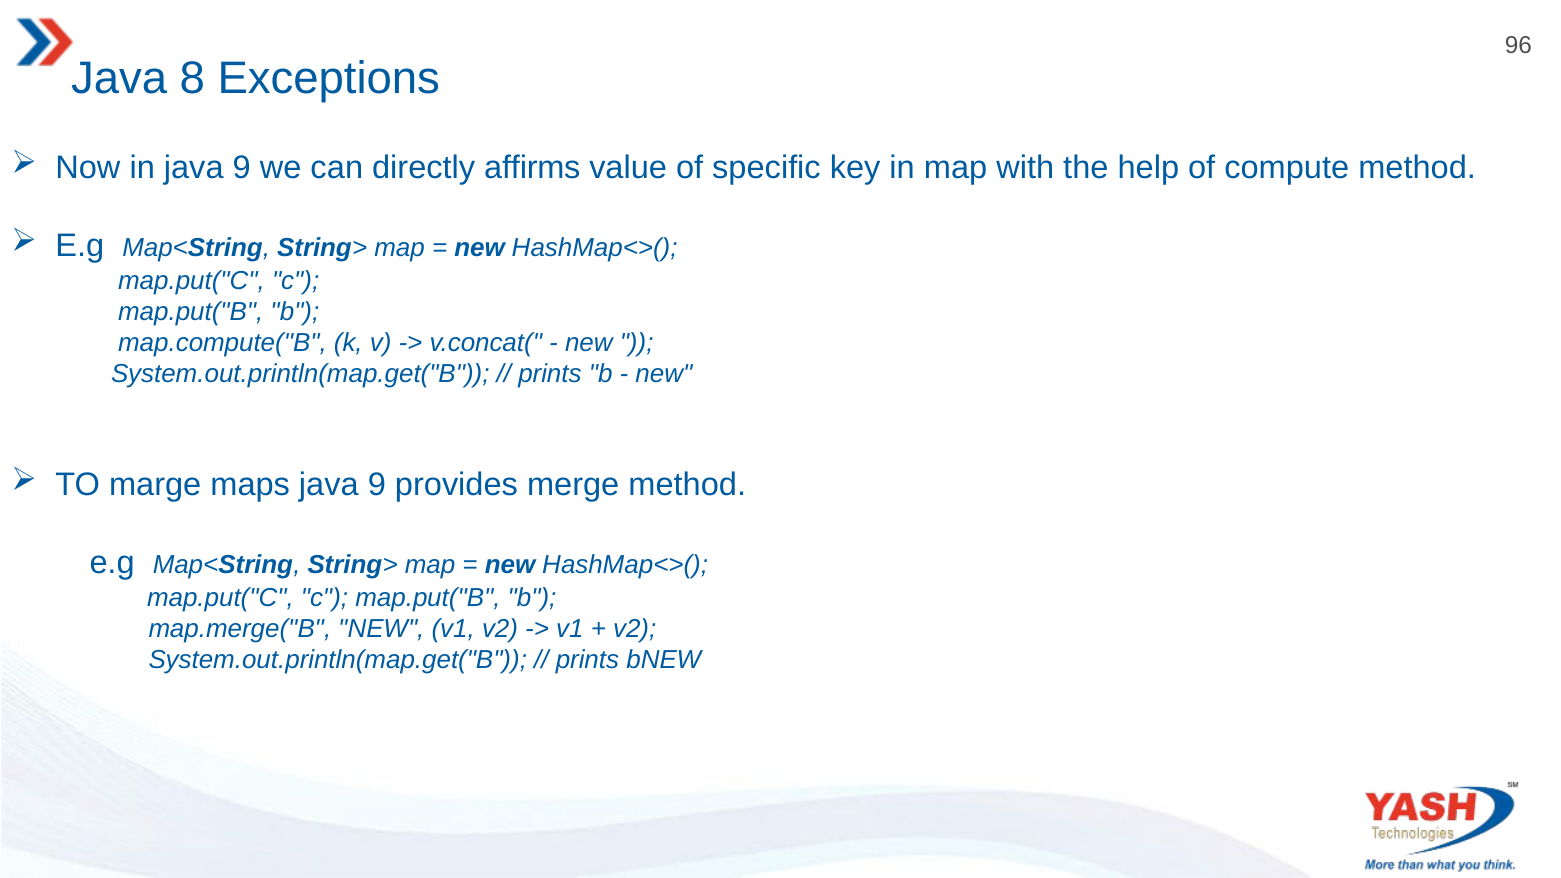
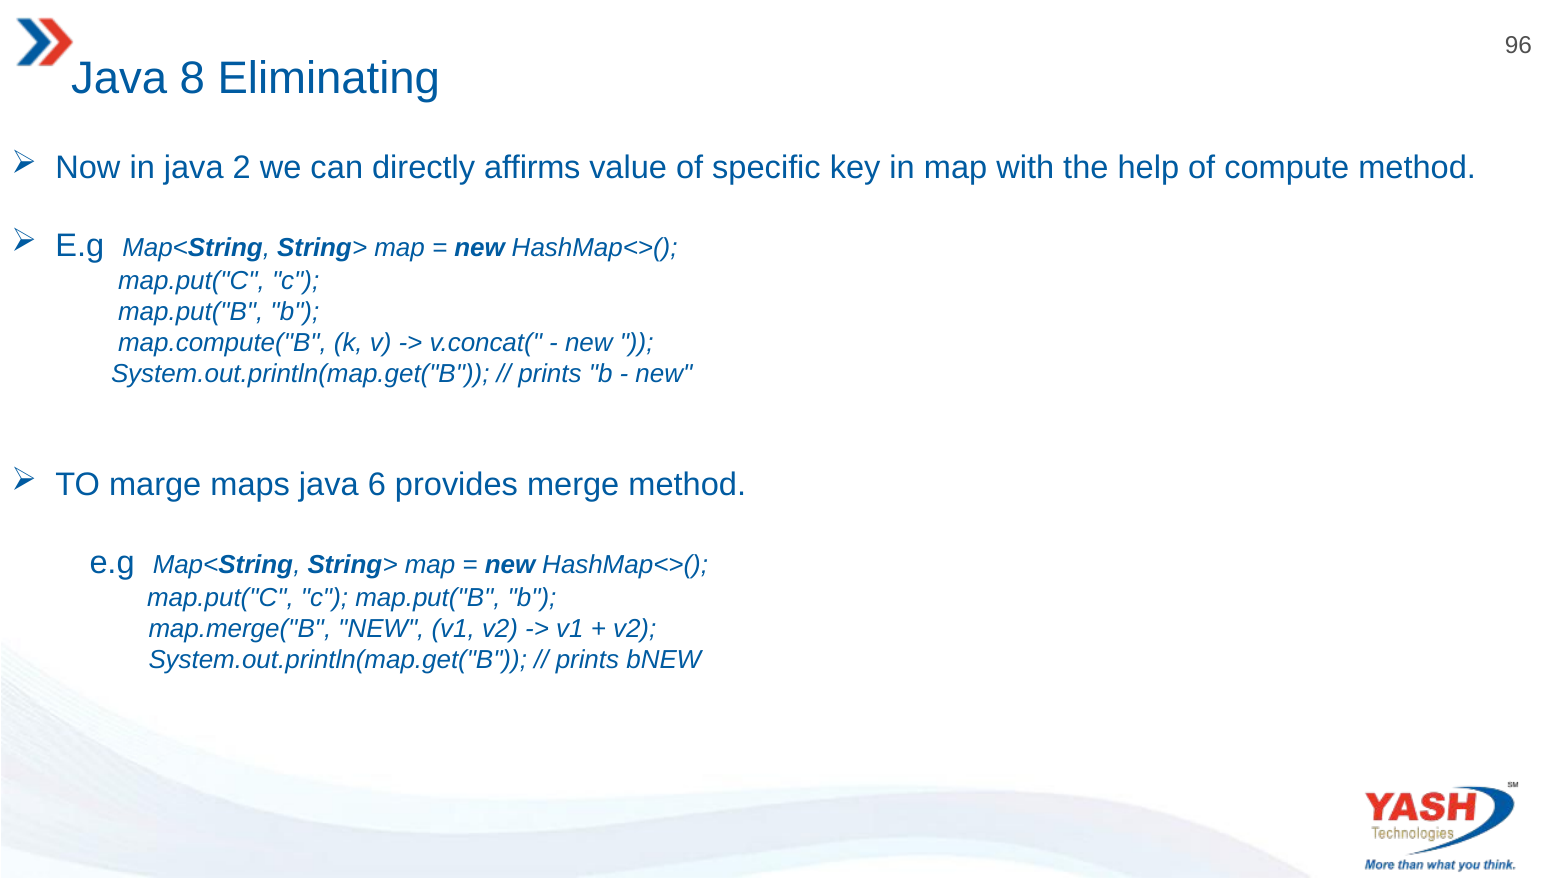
Exceptions: Exceptions -> Eliminating (329, 78)
in java 9: 9 -> 2 (242, 168)
maps java 9: 9 -> 6 (377, 485)
